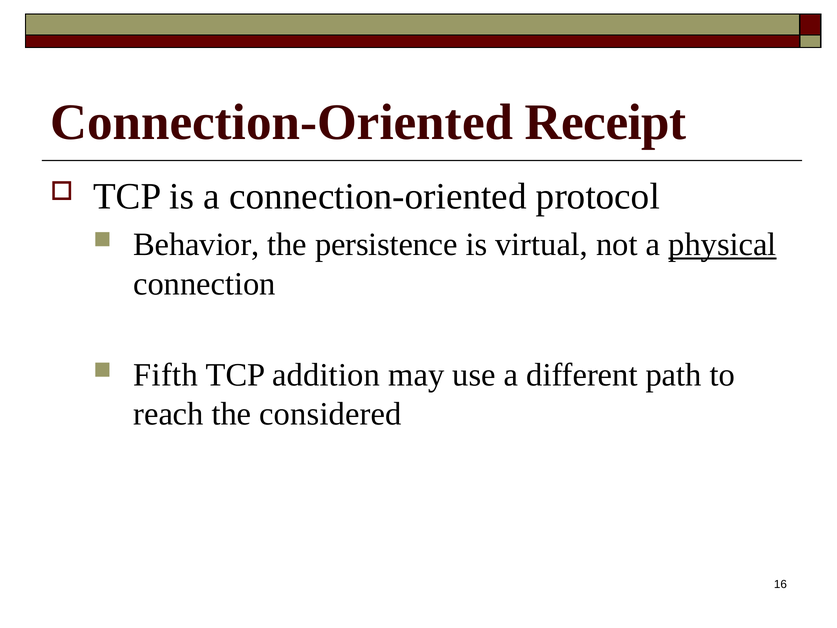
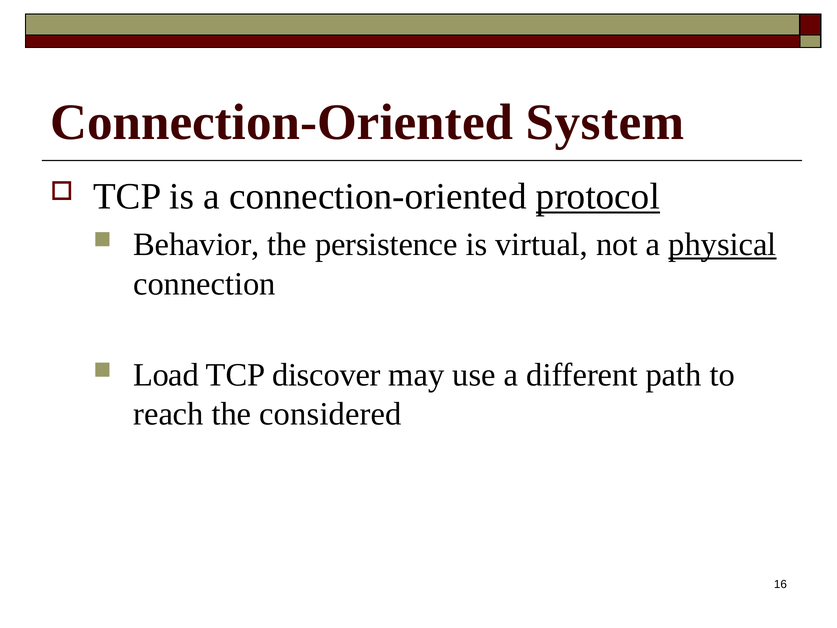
Receipt: Receipt -> System (605, 122)
protocol underline: none -> present (598, 197)
Fifth: Fifth -> Load (166, 375)
addition: addition -> discover (326, 375)
